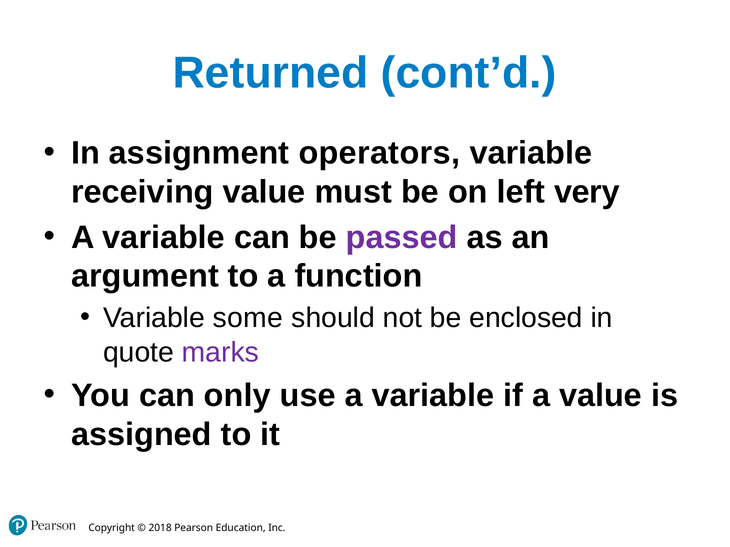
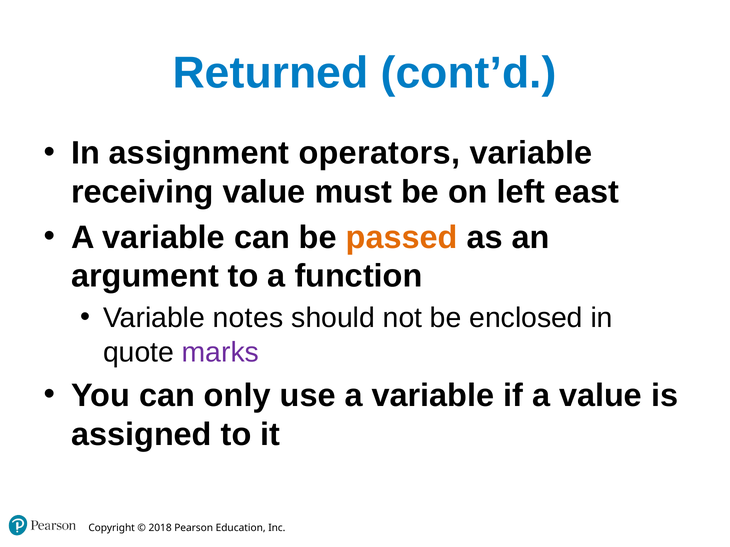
very: very -> east (587, 192)
passed colour: purple -> orange (402, 238)
some: some -> notes (248, 318)
